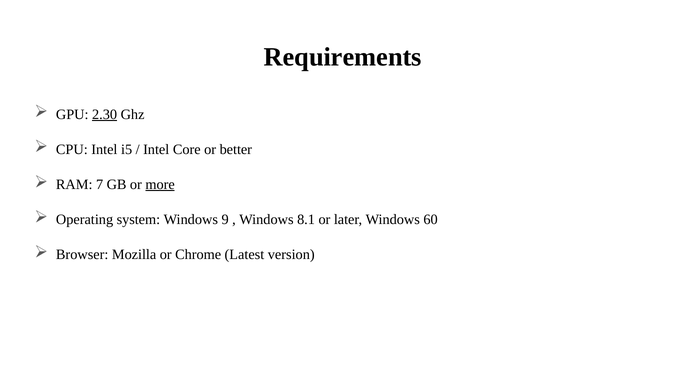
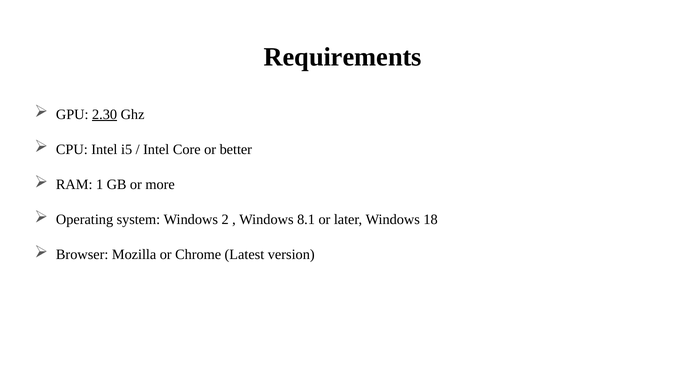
7: 7 -> 1 (100, 184)
more underline: present -> none (160, 184)
9: 9 -> 2 (225, 219)
60: 60 -> 18 (431, 219)
